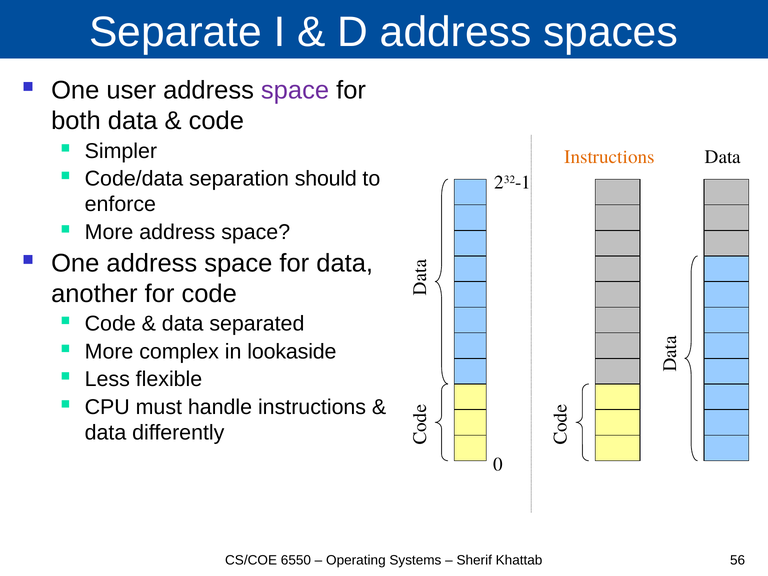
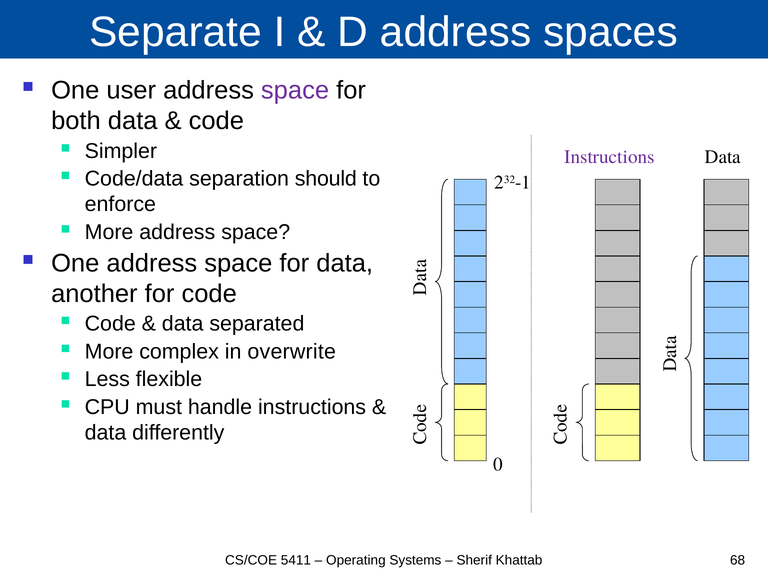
Instructions colour: orange -> purple (609, 157)
lookaside: lookaside -> overwrite (292, 352)
6550: 6550 -> 5411 (296, 560)
56: 56 -> 68 (738, 560)
